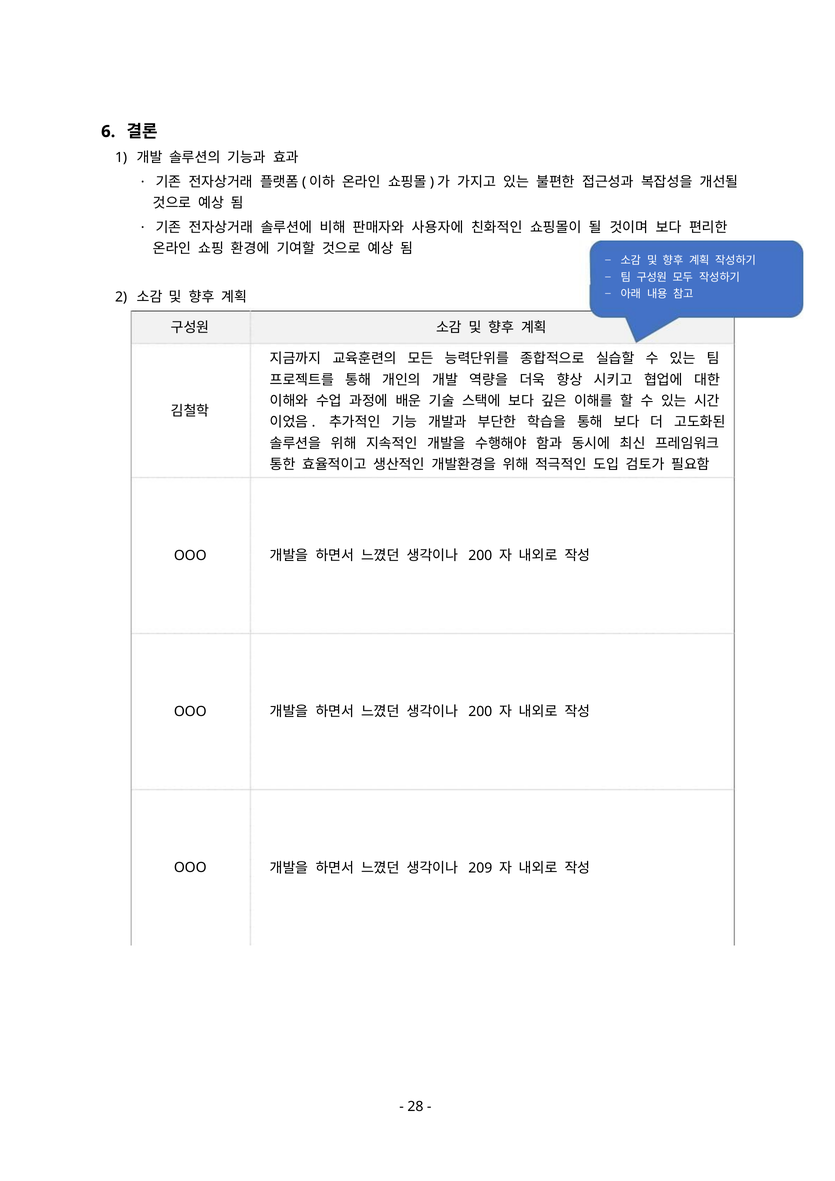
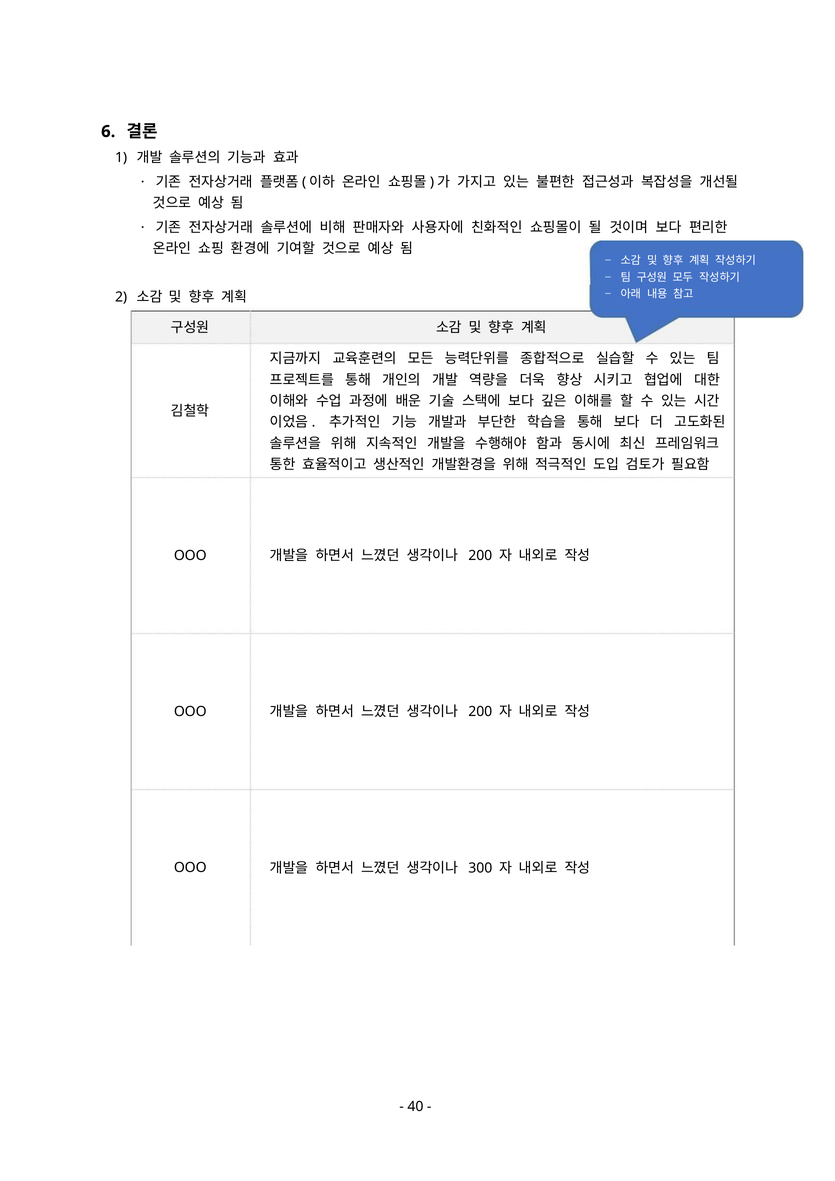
209: 209 -> 300 (480, 868)
28: 28 -> 40 (415, 1106)
